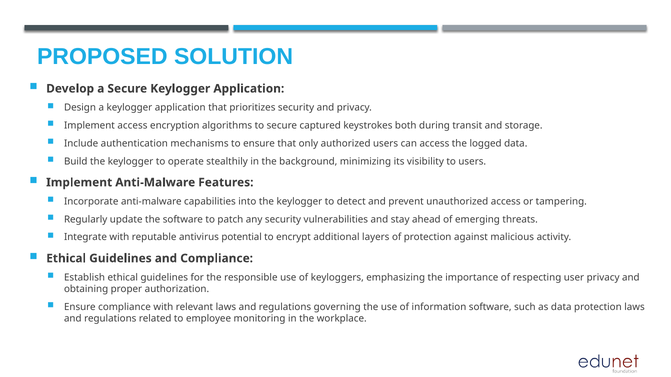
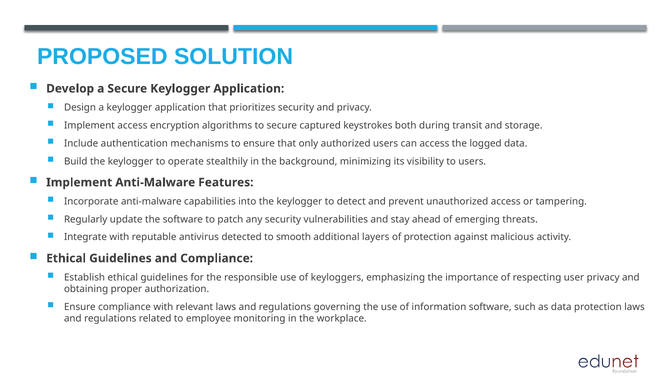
potential: potential -> detected (242, 237)
encrypt: encrypt -> smooth (294, 237)
